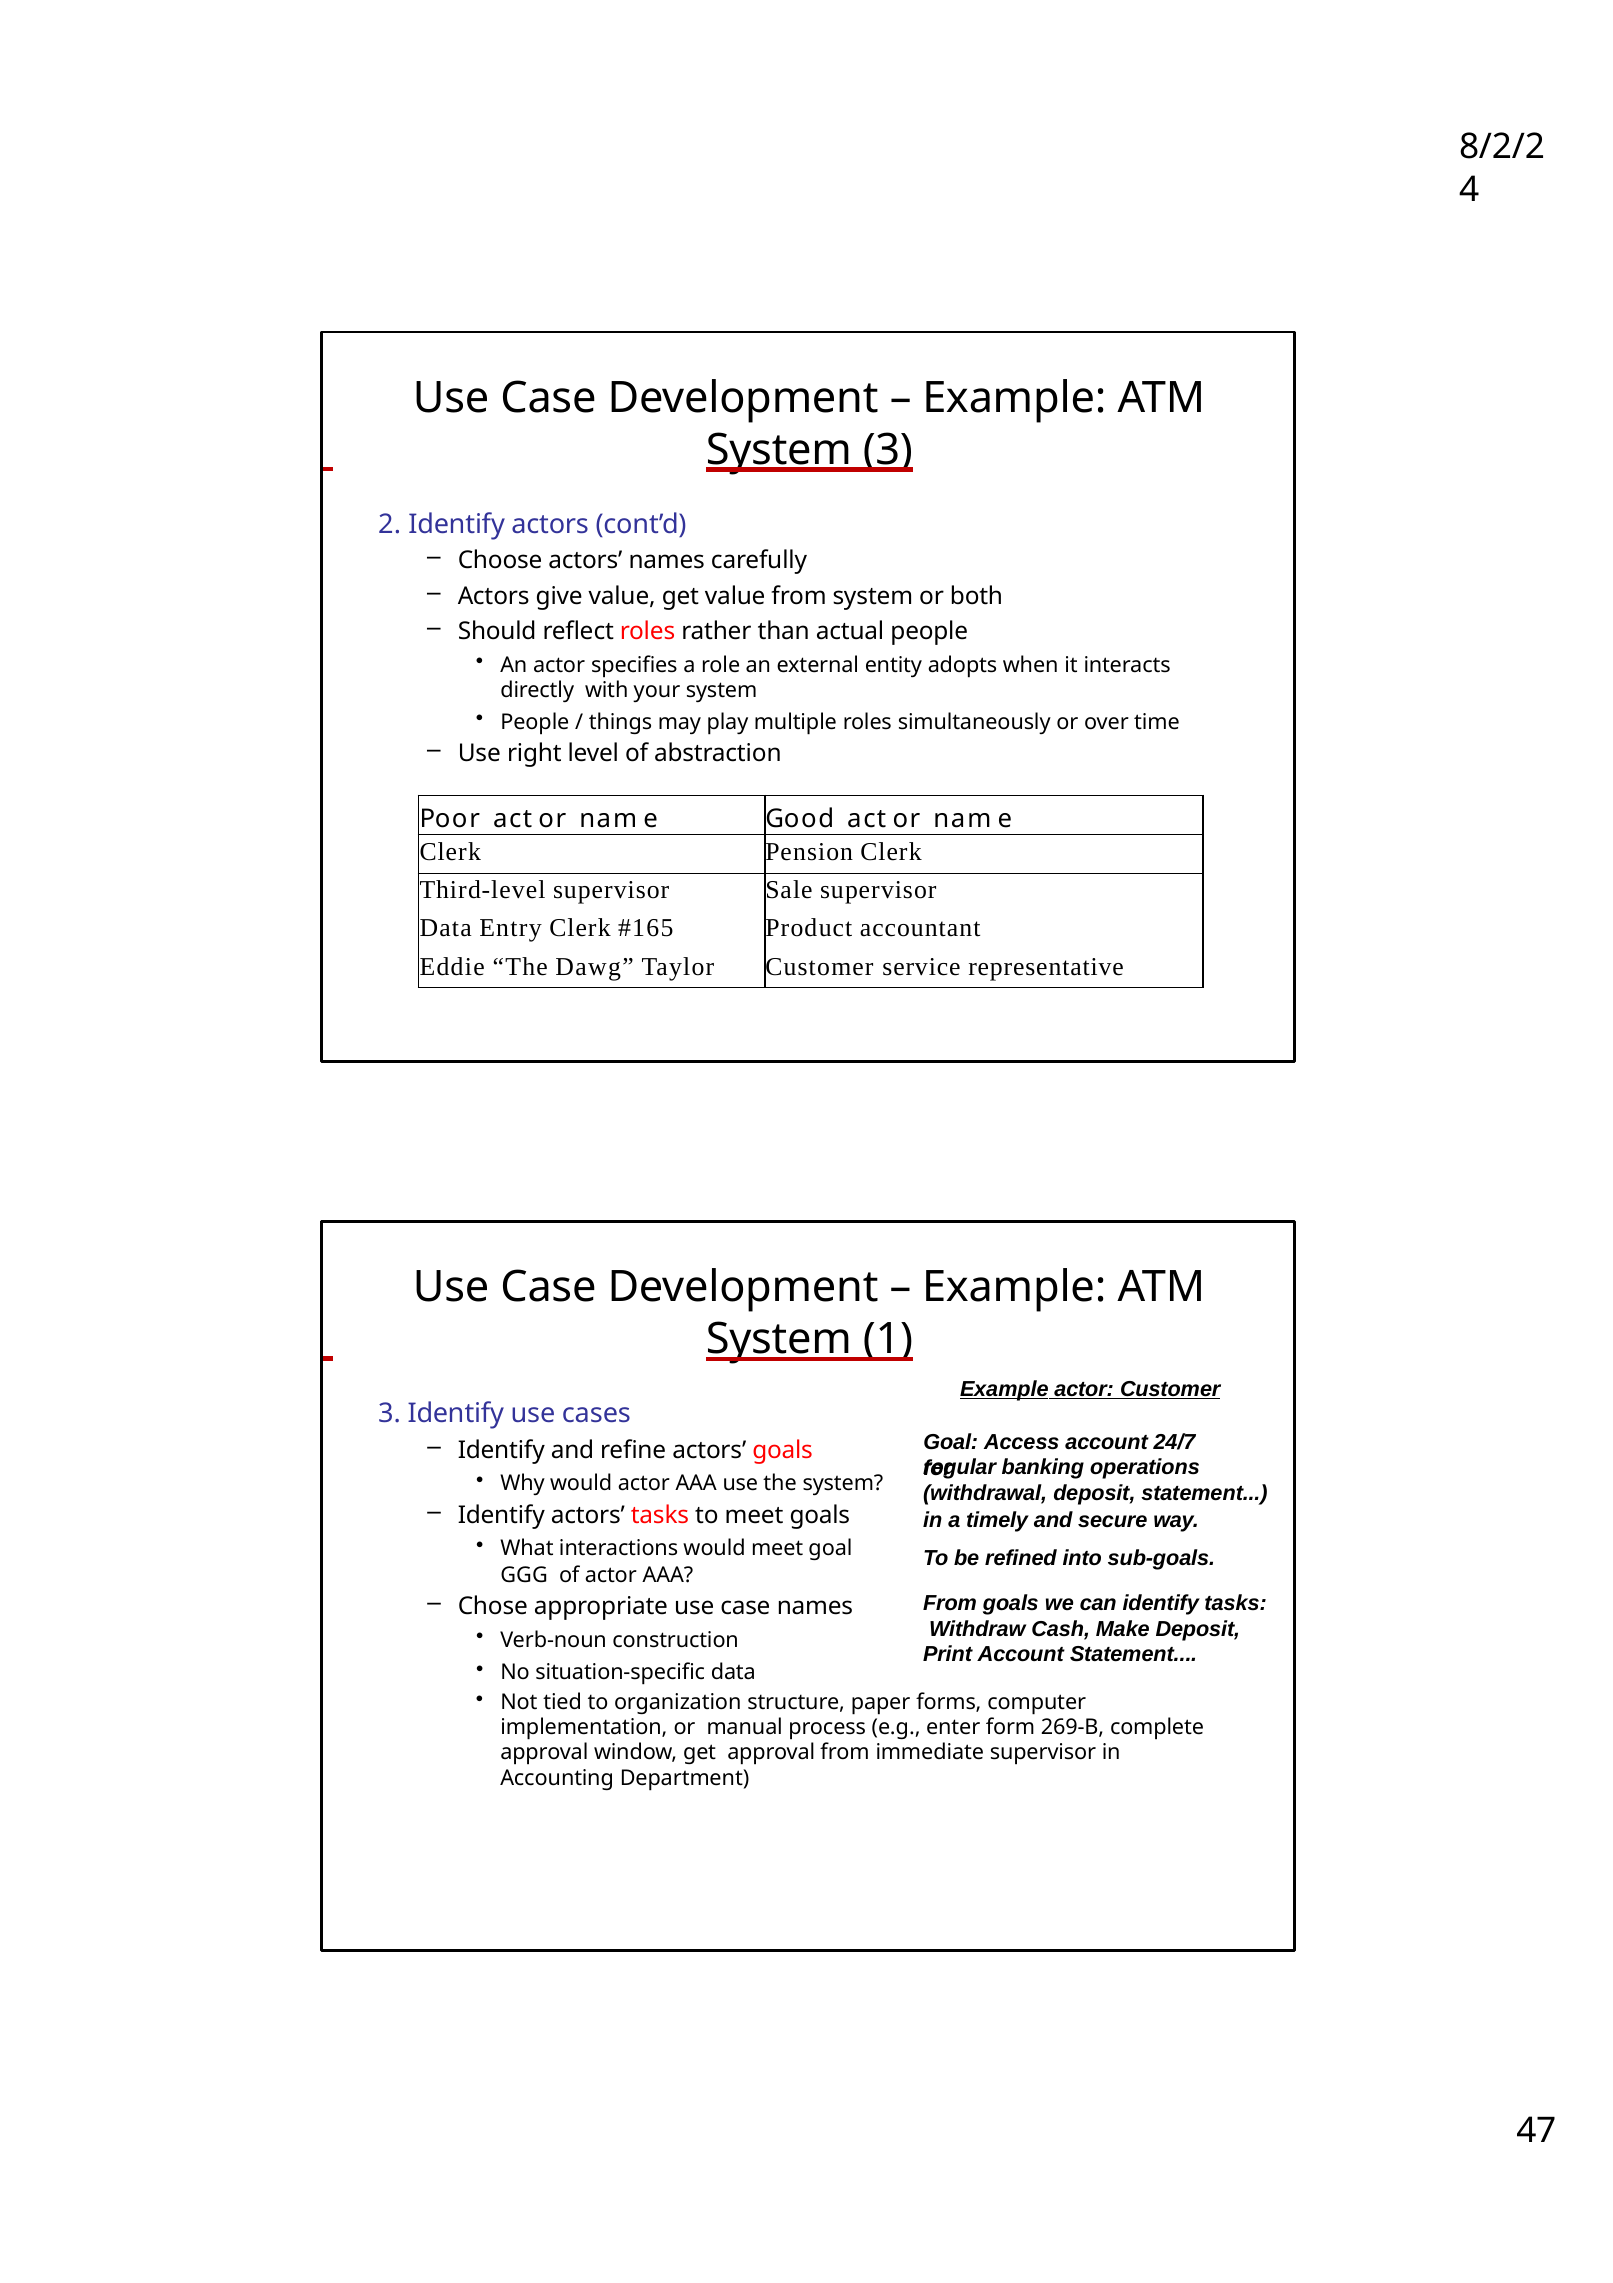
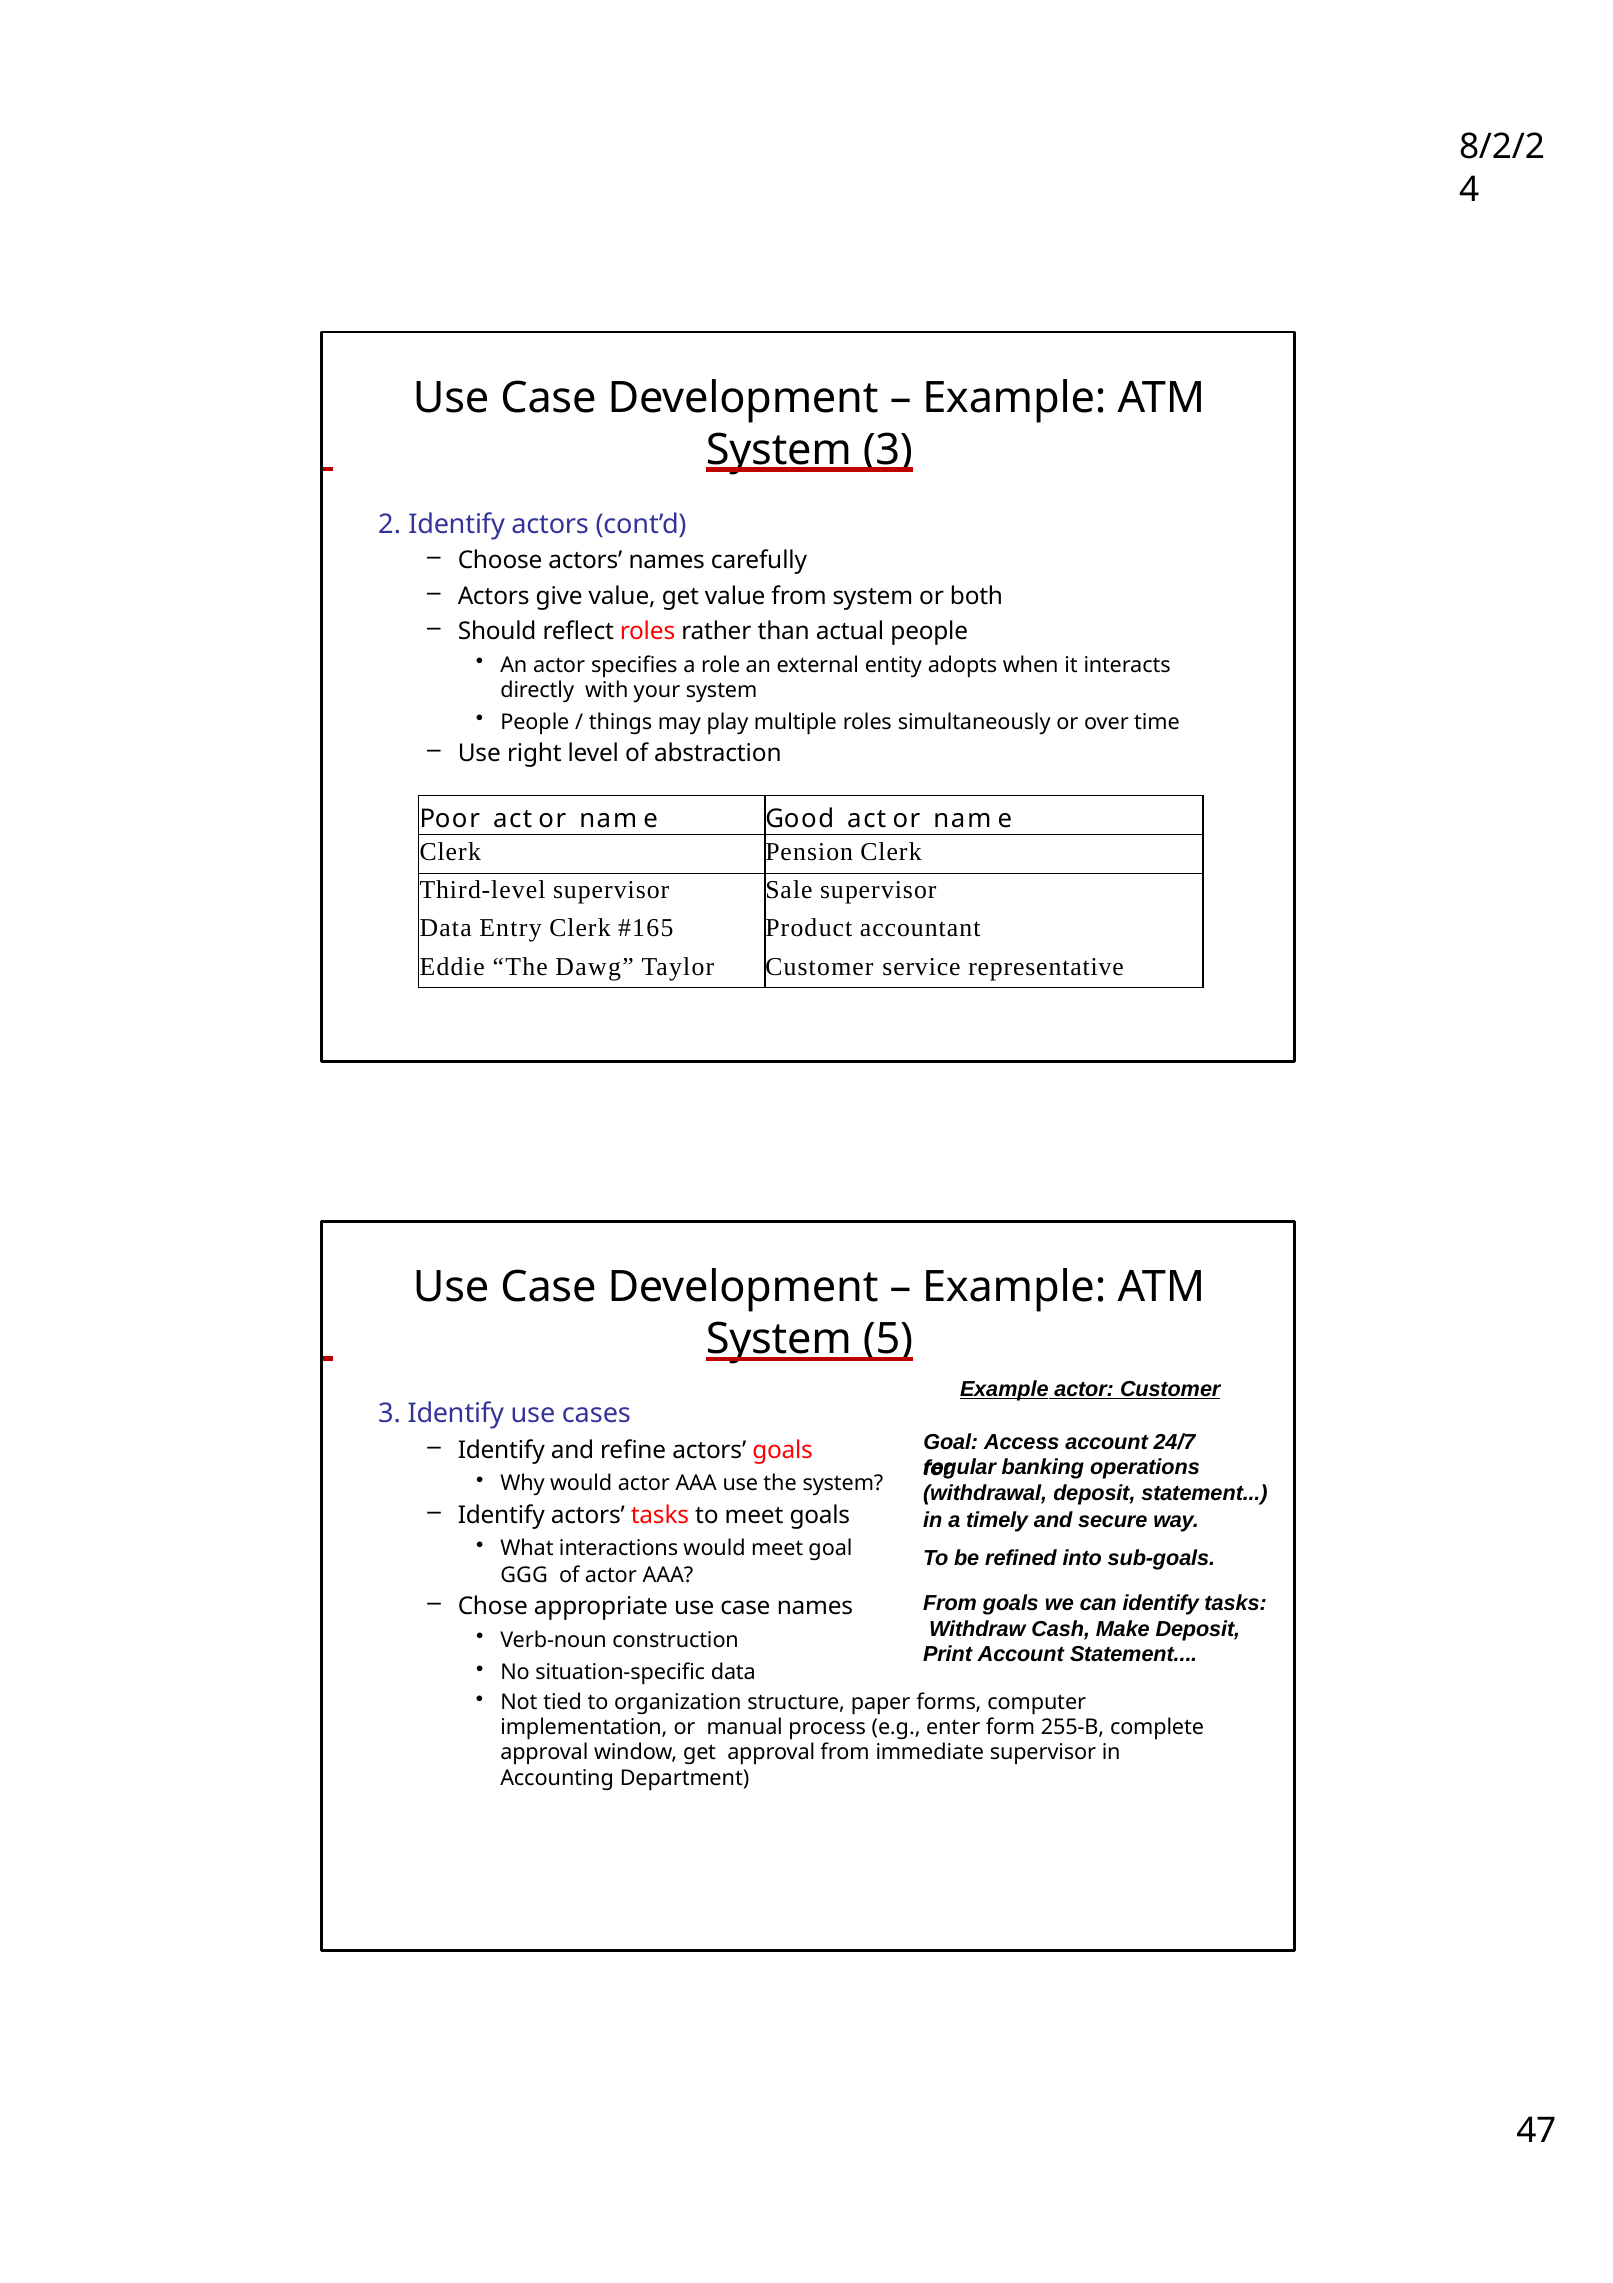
1: 1 -> 5 (888, 1339)
269-B: 269-B -> 255-B (1073, 1727)
